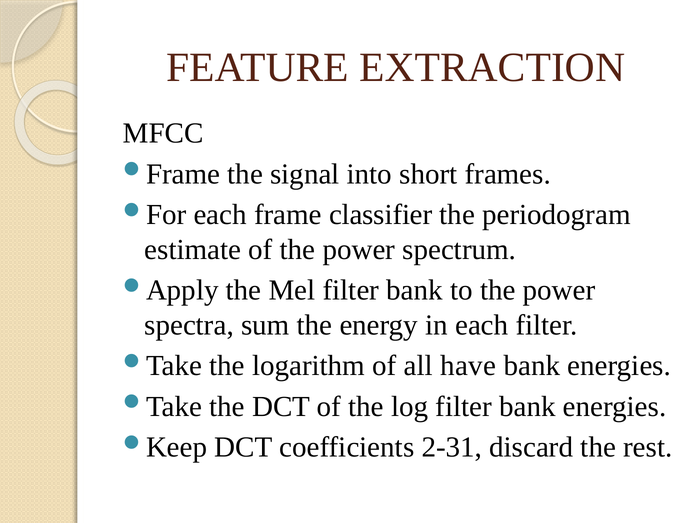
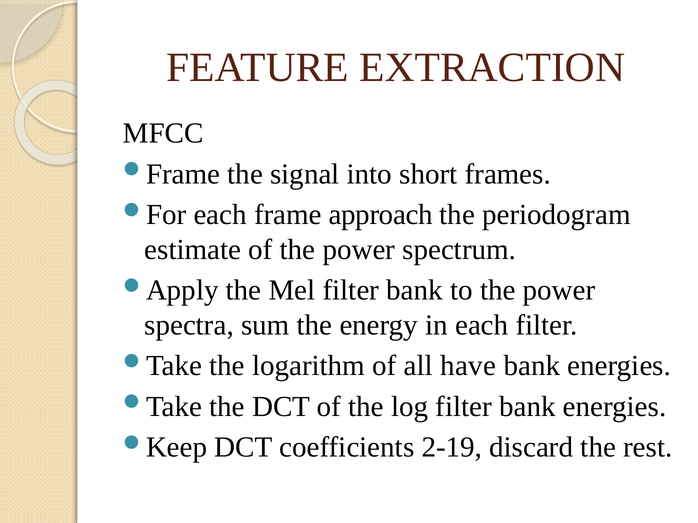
classifier: classifier -> approach (381, 215)
2-31: 2-31 -> 2-19 (452, 448)
